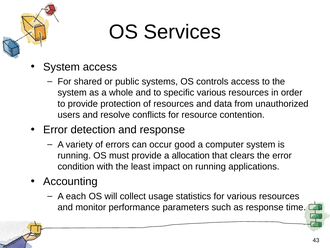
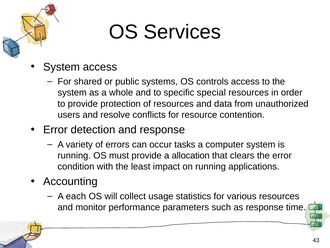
specific various: various -> special (211, 93)
good: good -> tasks (185, 144)
